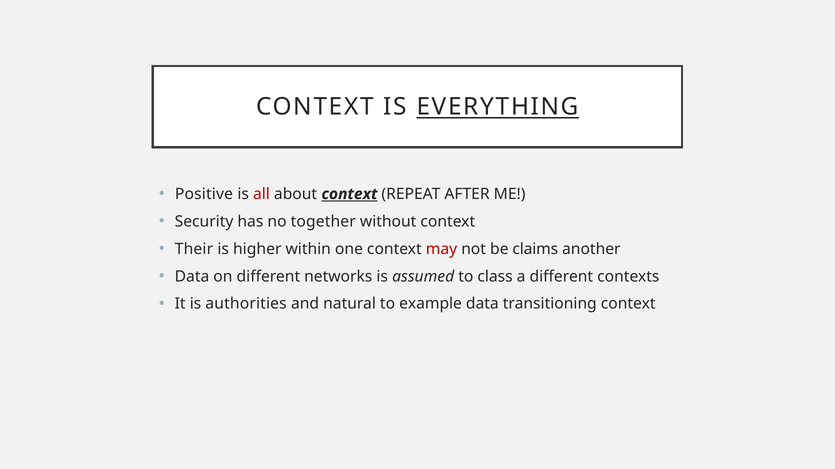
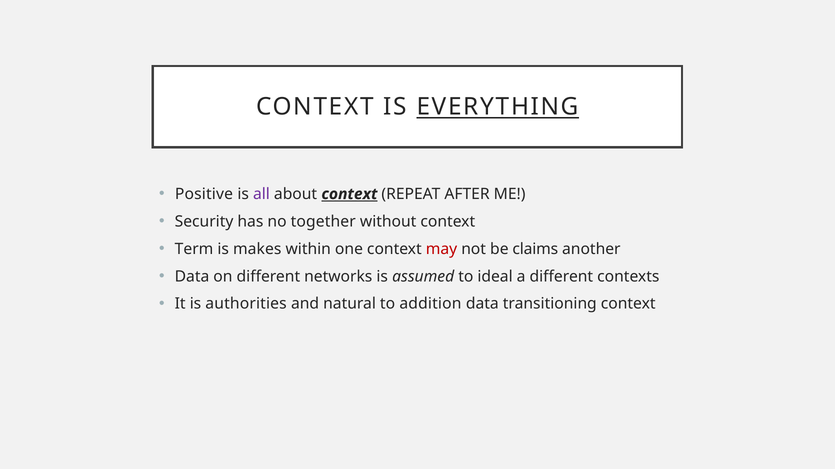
all colour: red -> purple (261, 194)
Their: Their -> Term (194, 249)
higher: higher -> makes (257, 249)
class: class -> ideal (495, 277)
example: example -> addition (430, 304)
